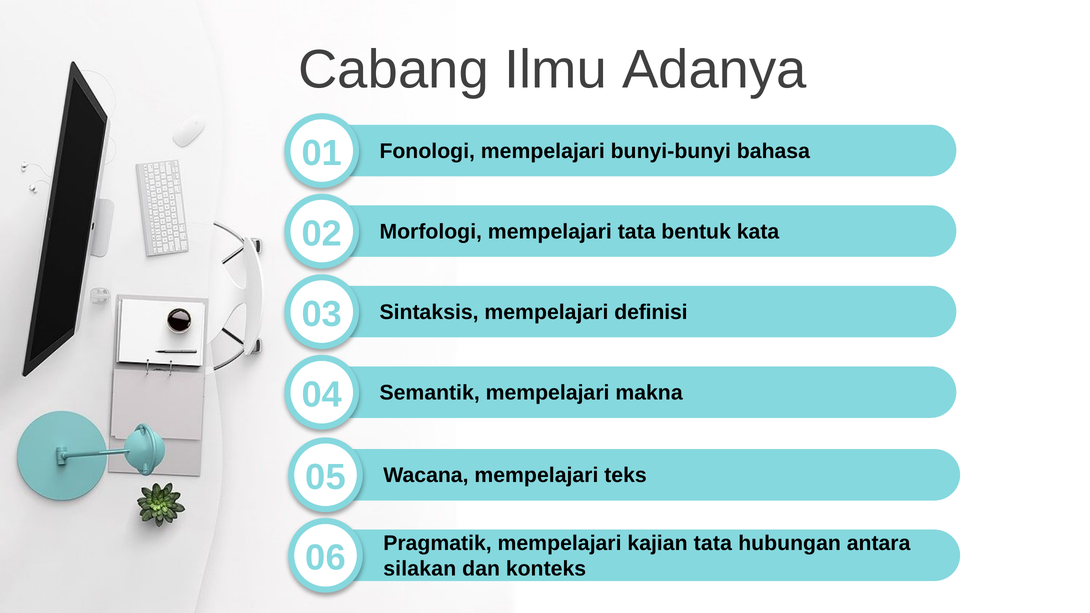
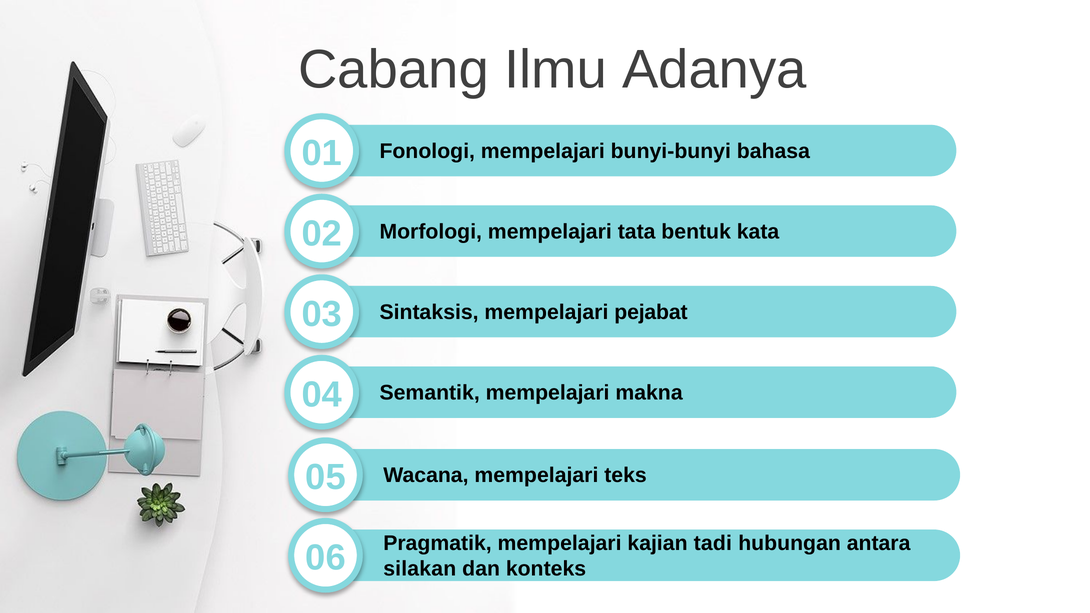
definisi: definisi -> pejabat (651, 312)
kajian tata: tata -> tadi (713, 543)
